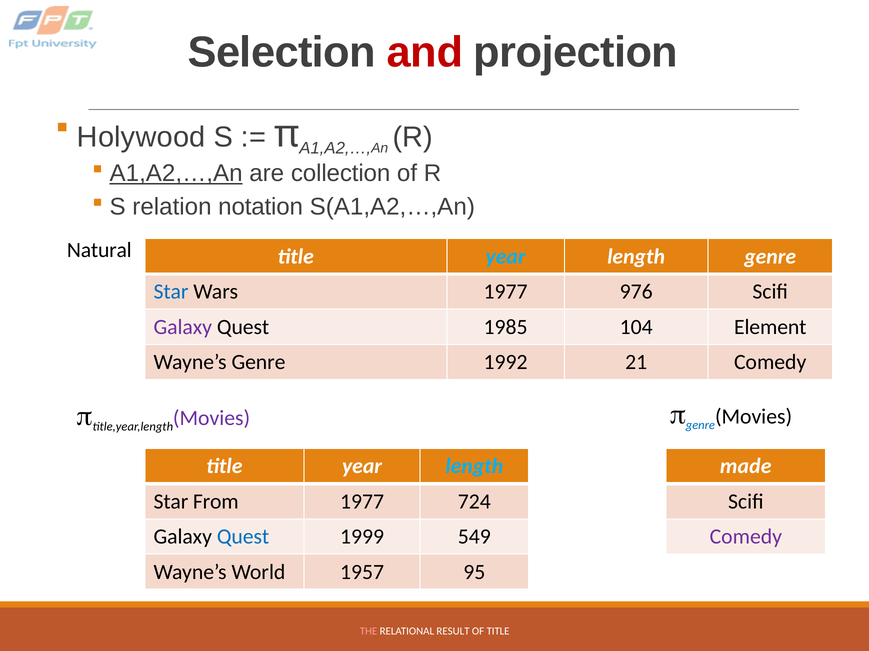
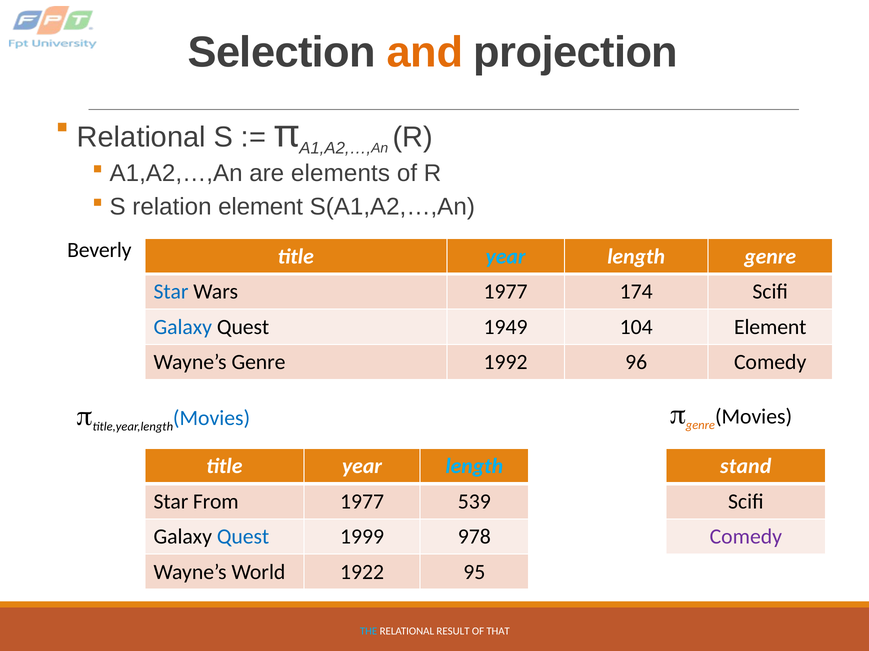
and colour: red -> orange (425, 53)
Holywood: Holywood -> Relational (141, 137)
A1,A2,…,An underline: present -> none (176, 174)
collection: collection -> elements (340, 174)
relation notation: notation -> element (261, 207)
Natural: Natural -> Beverly (99, 250)
976: 976 -> 174 (636, 292)
Galaxy colour: purple -> blue (183, 327)
1985: 1985 -> 1949 (506, 327)
21: 21 -> 96 (636, 363)
genre colour: blue -> orange (700, 426)
Movies colour: purple -> blue (212, 419)
made: made -> stand (746, 467)
724: 724 -> 539 (474, 502)
549: 549 -> 978 (474, 537)
1957: 1957 -> 1922 (362, 573)
THE colour: pink -> light blue (369, 632)
OF TITLE: TITLE -> THAT (498, 632)
